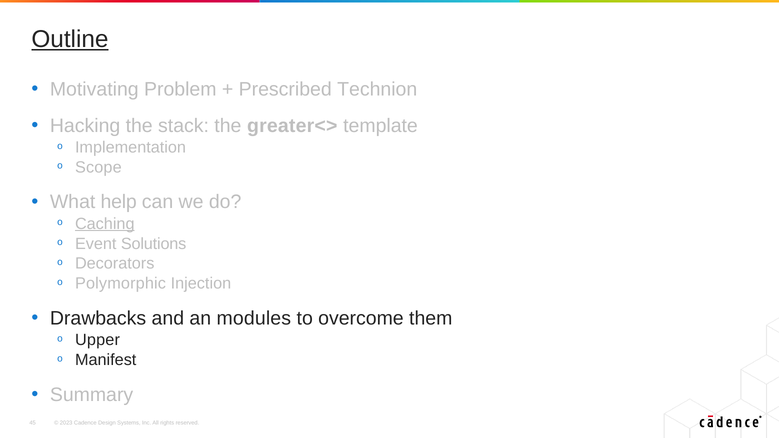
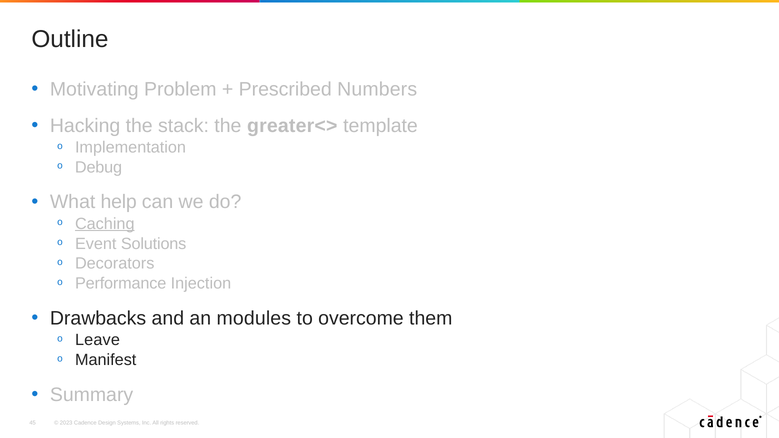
Outline underline: present -> none (70, 39)
Technion: Technion -> Numbers (377, 89)
Scope: Scope -> Debug (99, 167)
Polymorphic: Polymorphic -> Performance (121, 284)
Upper: Upper -> Leave (97, 340)
